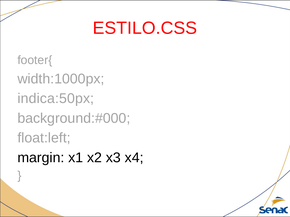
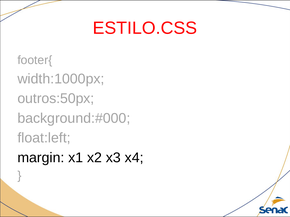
indica:50px: indica:50px -> outros:50px (56, 99)
